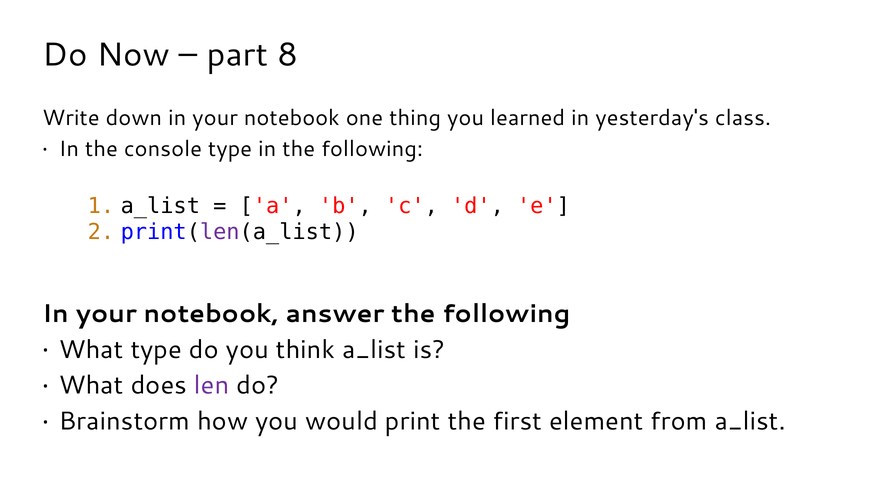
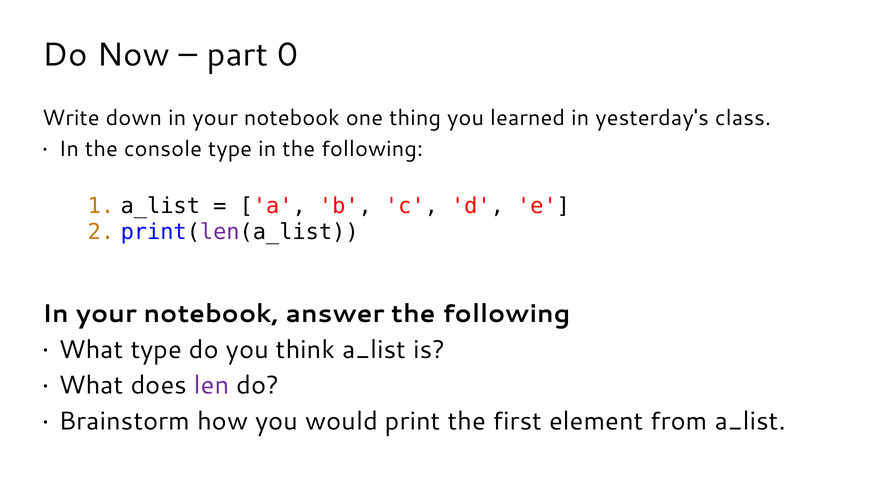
8: 8 -> 0 (287, 55)
